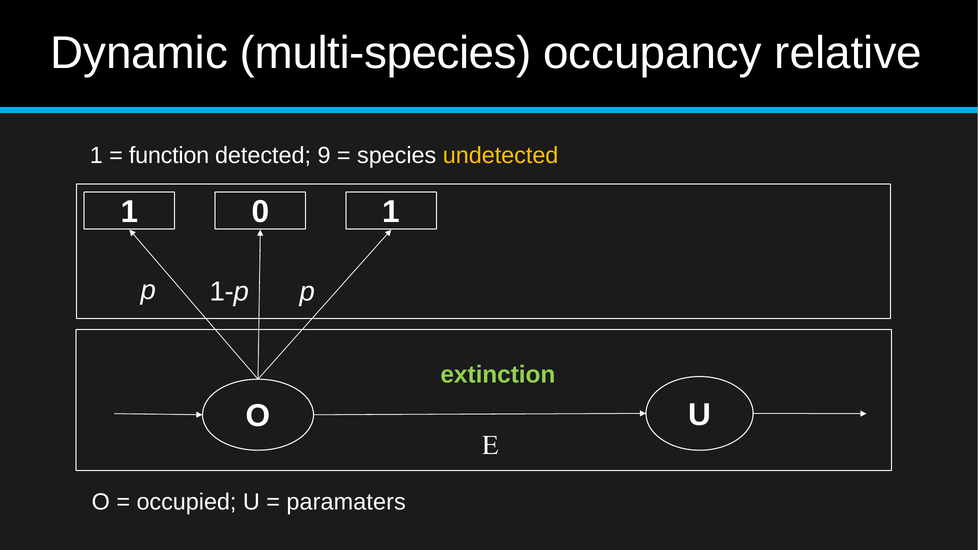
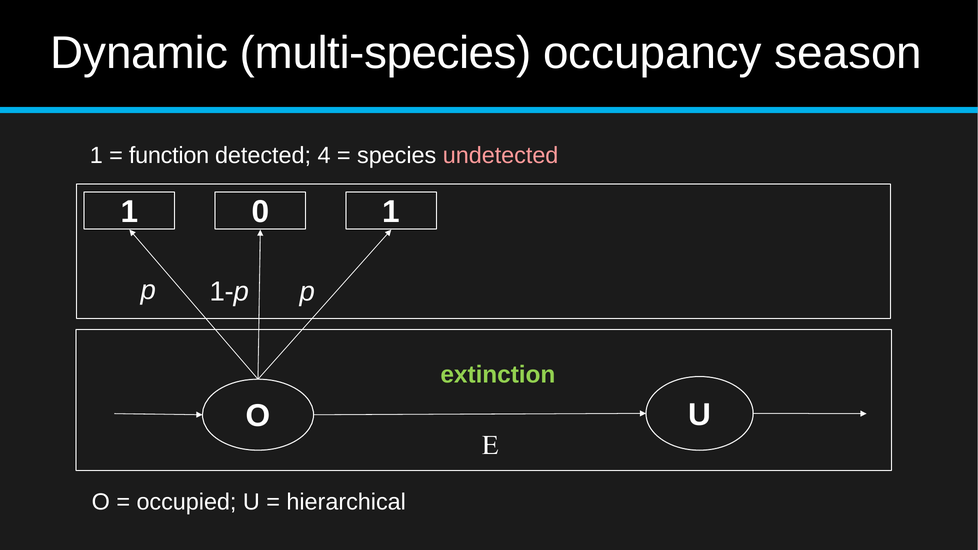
relative: relative -> season (848, 53)
9: 9 -> 4 (324, 155)
undetected colour: yellow -> pink (501, 155)
paramaters: paramaters -> hierarchical (346, 502)
